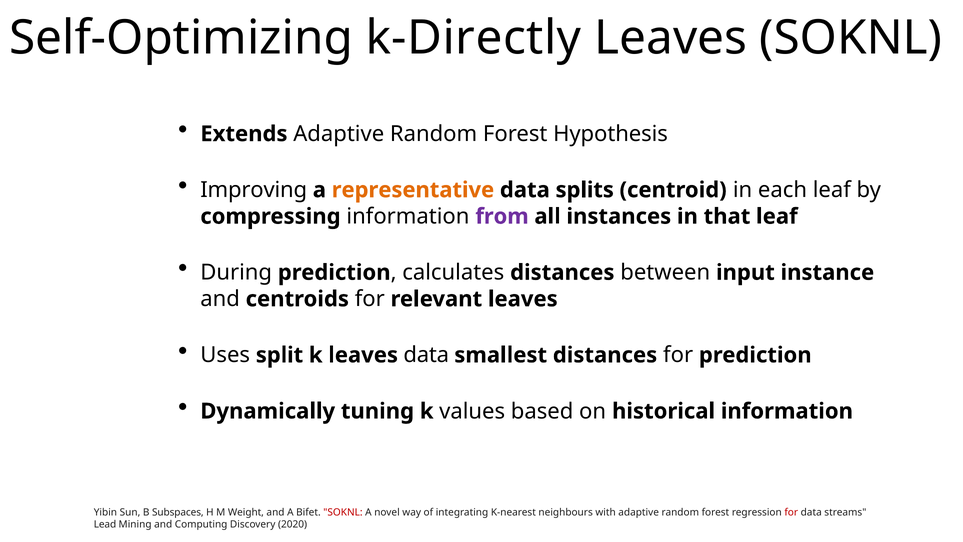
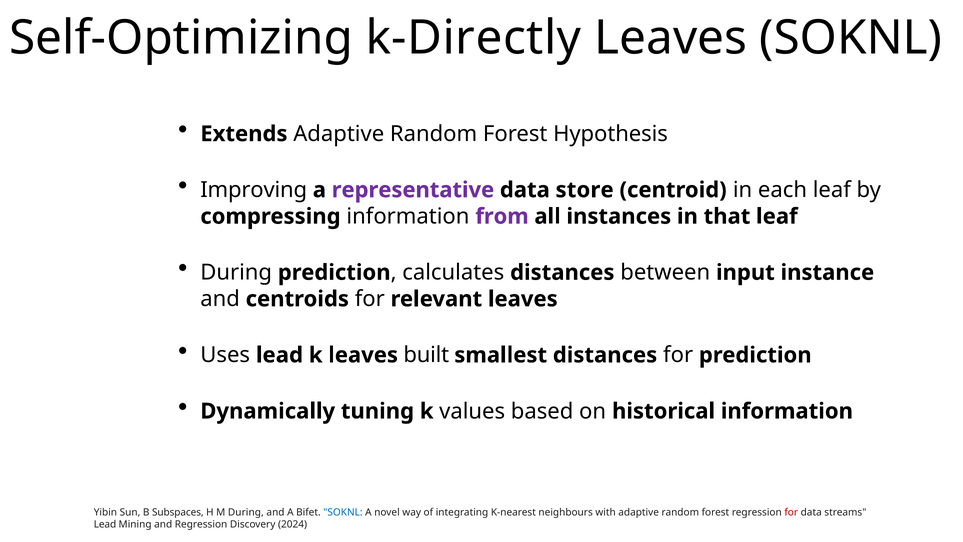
representative colour: orange -> purple (413, 190)
splits: splits -> store (585, 190)
Uses split: split -> lead (279, 355)
leaves data: data -> built (426, 355)
M Weight: Weight -> During (246, 512)
SOKNL colour: red -> blue (343, 512)
and Computing: Computing -> Regression (201, 524)
2020: 2020 -> 2024 (293, 524)
